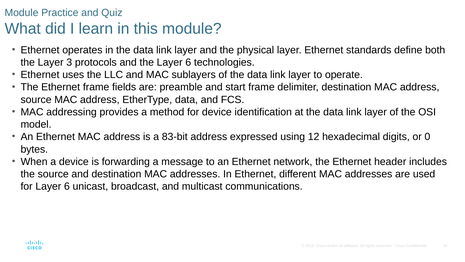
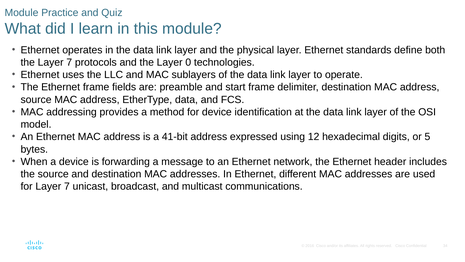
the Layer 3: 3 -> 7 (69, 62)
the Layer 6: 6 -> 0 (188, 62)
83-bit: 83-bit -> 41-bit (175, 137)
0: 0 -> 5 (427, 137)
for Layer 6: 6 -> 7 (67, 186)
